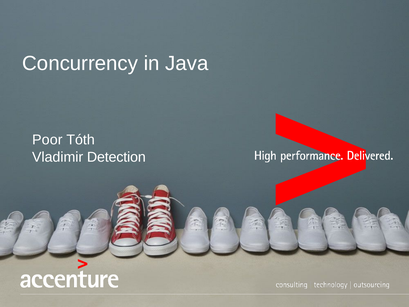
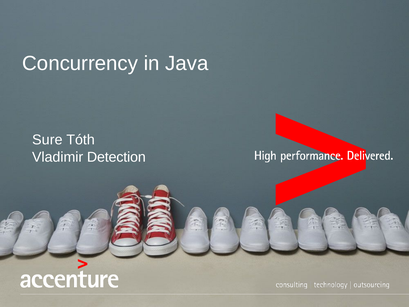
Poor: Poor -> Sure (47, 140)
